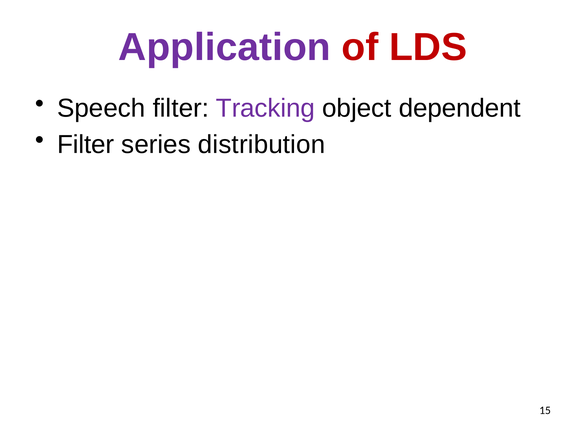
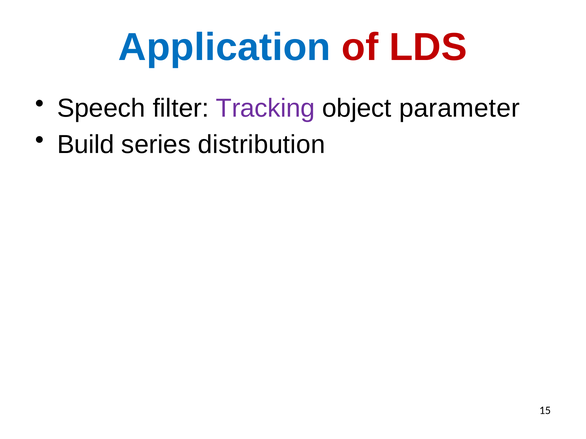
Application colour: purple -> blue (224, 47)
dependent: dependent -> parameter (459, 108)
Filter: Filter -> Build (86, 145)
